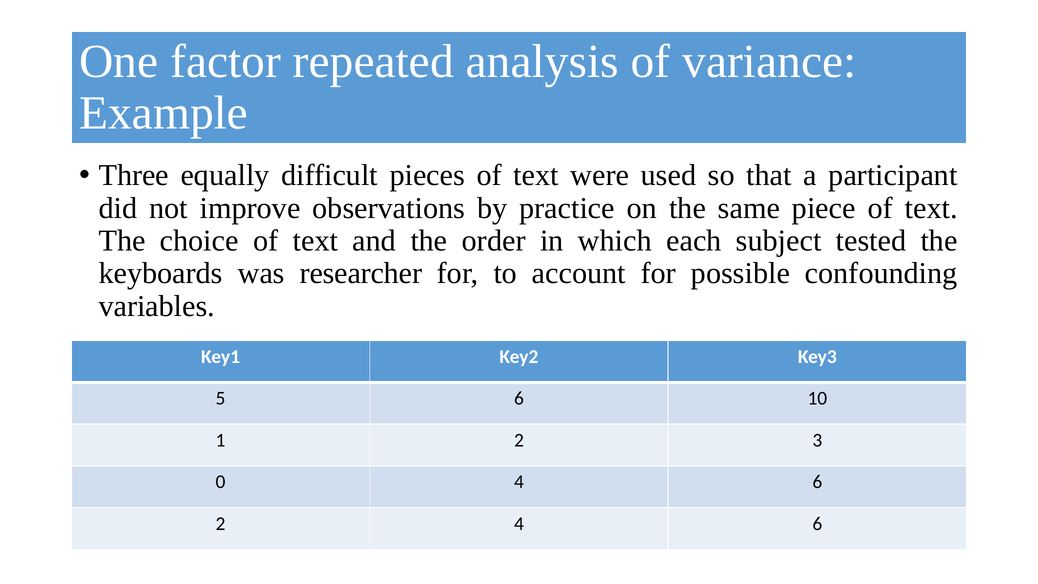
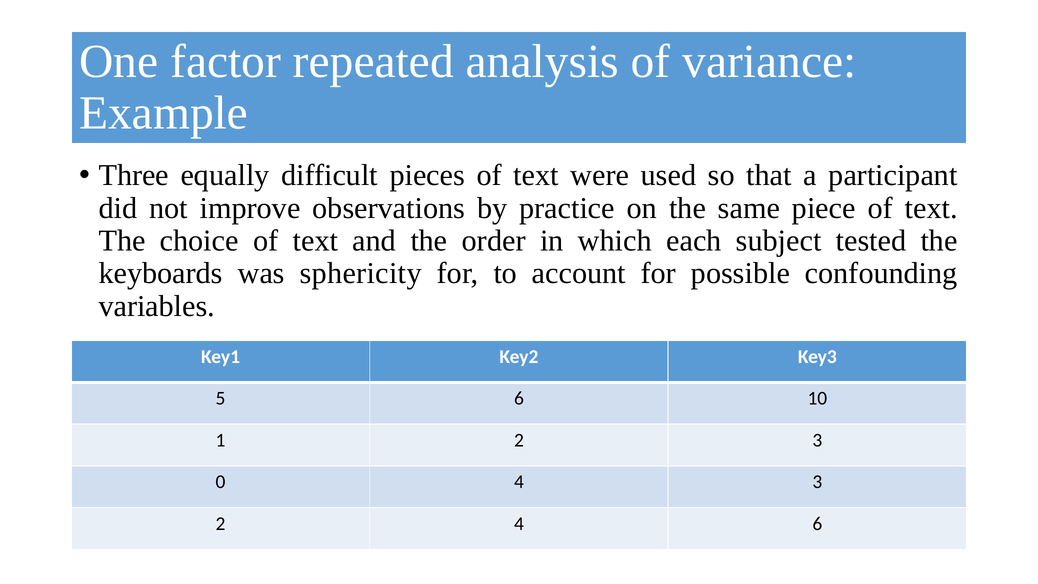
researcher: researcher -> sphericity (361, 273)
0 4 6: 6 -> 3 (817, 482)
